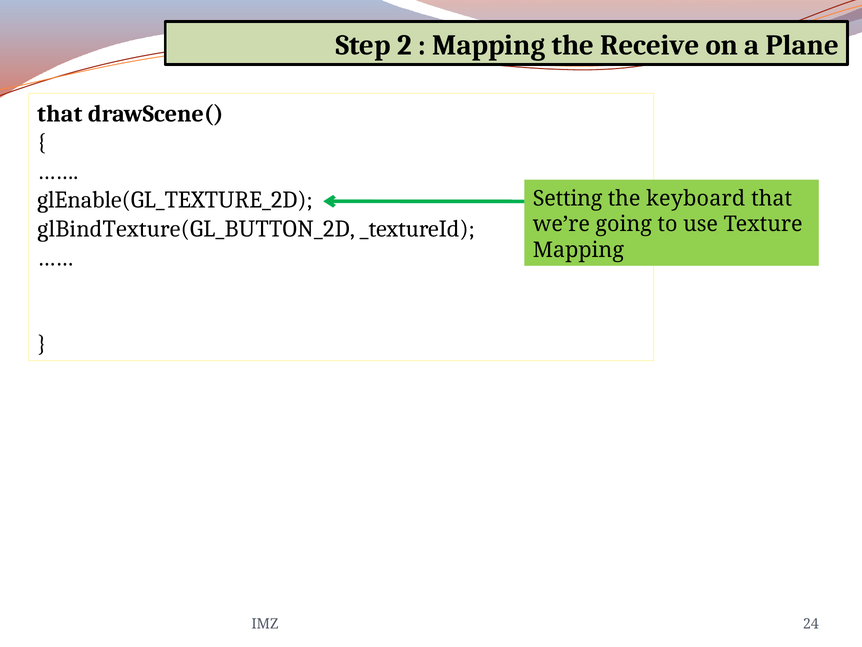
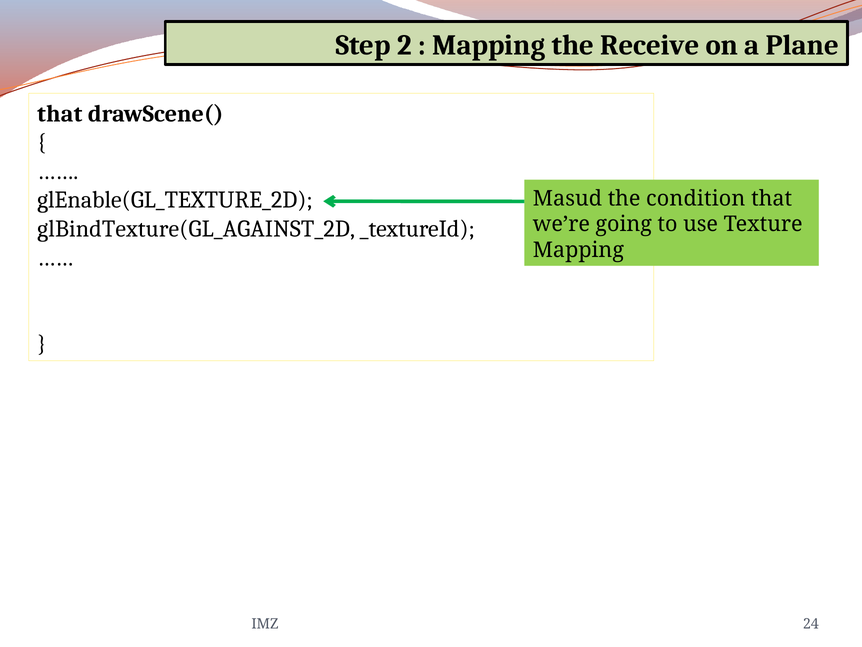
Setting: Setting -> Masud (567, 198)
keyboard: keyboard -> condition (696, 198)
glBindTexture(GL_BUTTON_2D: glBindTexture(GL_BUTTON_2D -> glBindTexture(GL_AGAINST_2D (196, 229)
